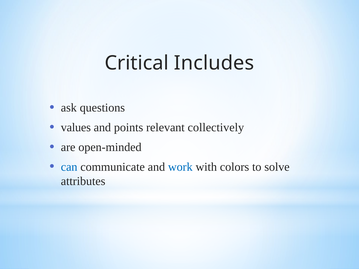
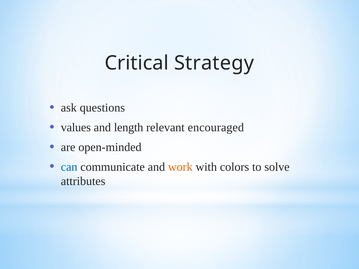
Includes: Includes -> Strategy (214, 63)
points: points -> length (129, 127)
collectively: collectively -> encouraged (216, 127)
work colour: blue -> orange (180, 167)
